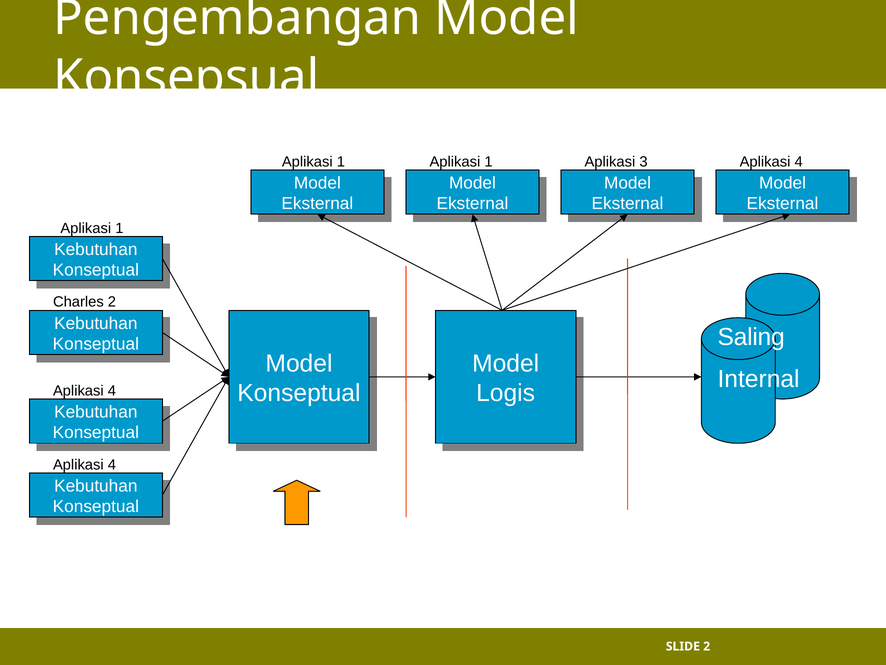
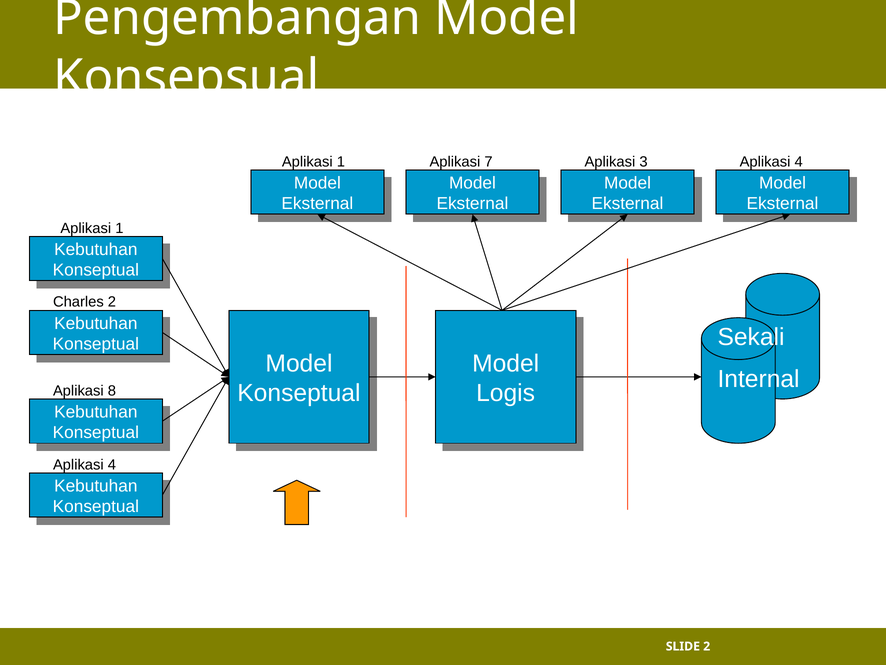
1: 1 -> 7 (489, 162)
Saling: Saling -> Sekali (751, 337)
4: 4 -> 8 (112, 390)
